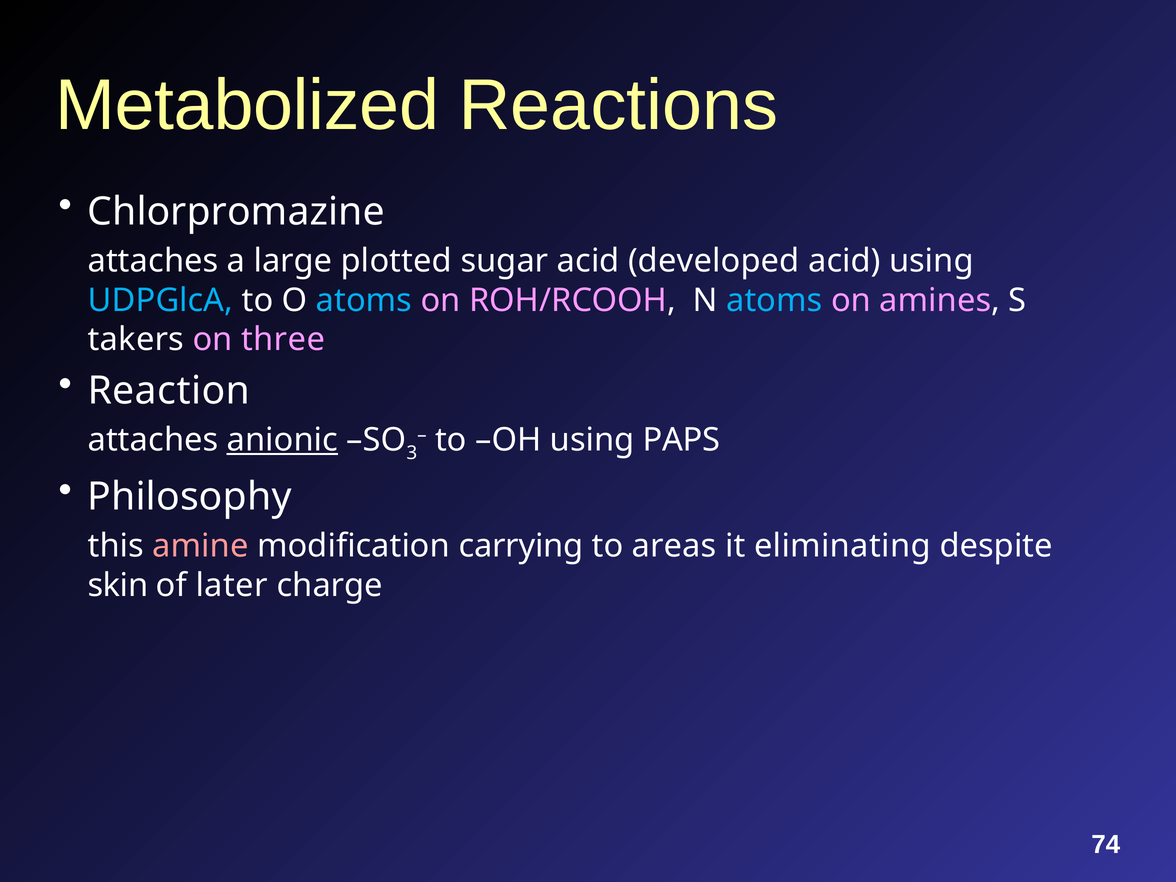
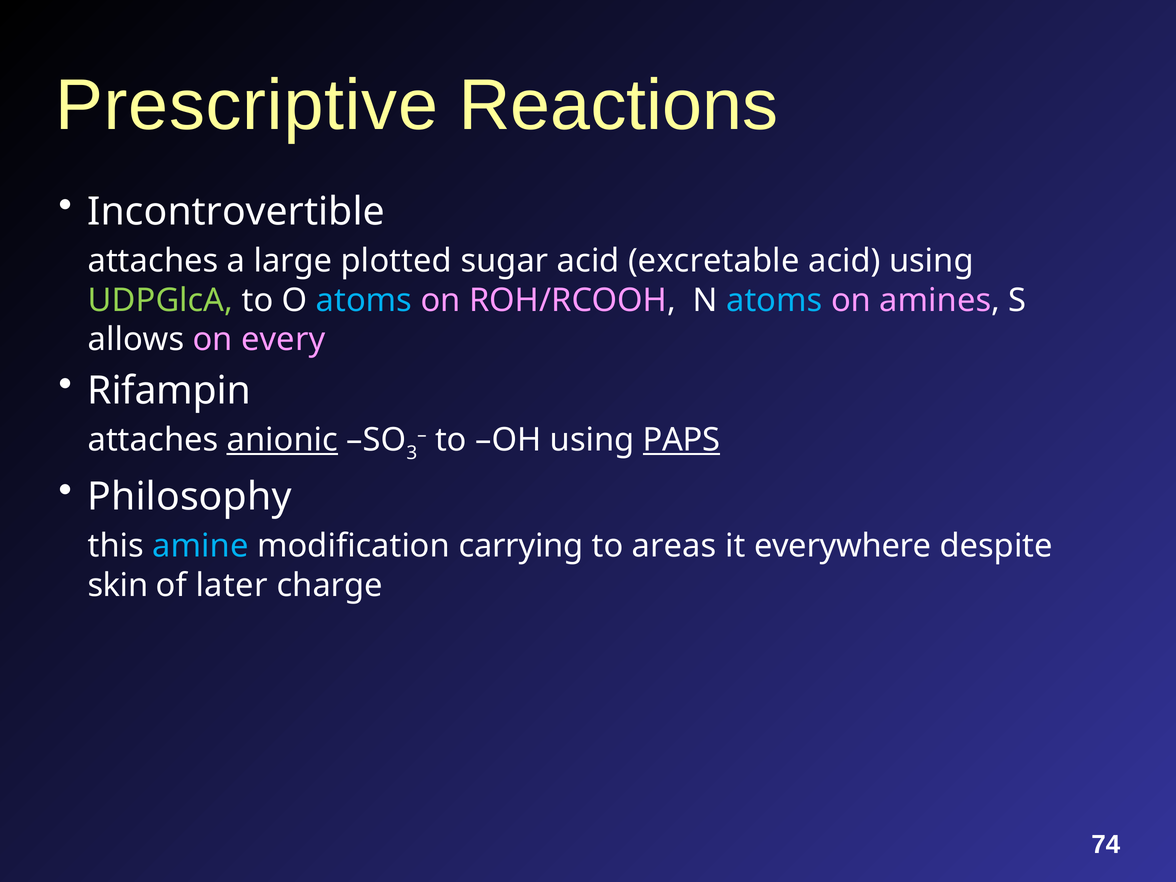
Metabolized: Metabolized -> Prescriptive (247, 106)
Chlorpromazine: Chlorpromazine -> Incontrovertible (236, 212)
developed: developed -> excretable (714, 261)
UDPGlcA colour: light blue -> light green (161, 300)
takers: takers -> allows (136, 340)
three: three -> every (283, 340)
Reaction: Reaction -> Rifampin (169, 391)
PAPS underline: none -> present (682, 440)
amine colour: pink -> light blue (201, 546)
eliminating: eliminating -> everywhere (843, 546)
